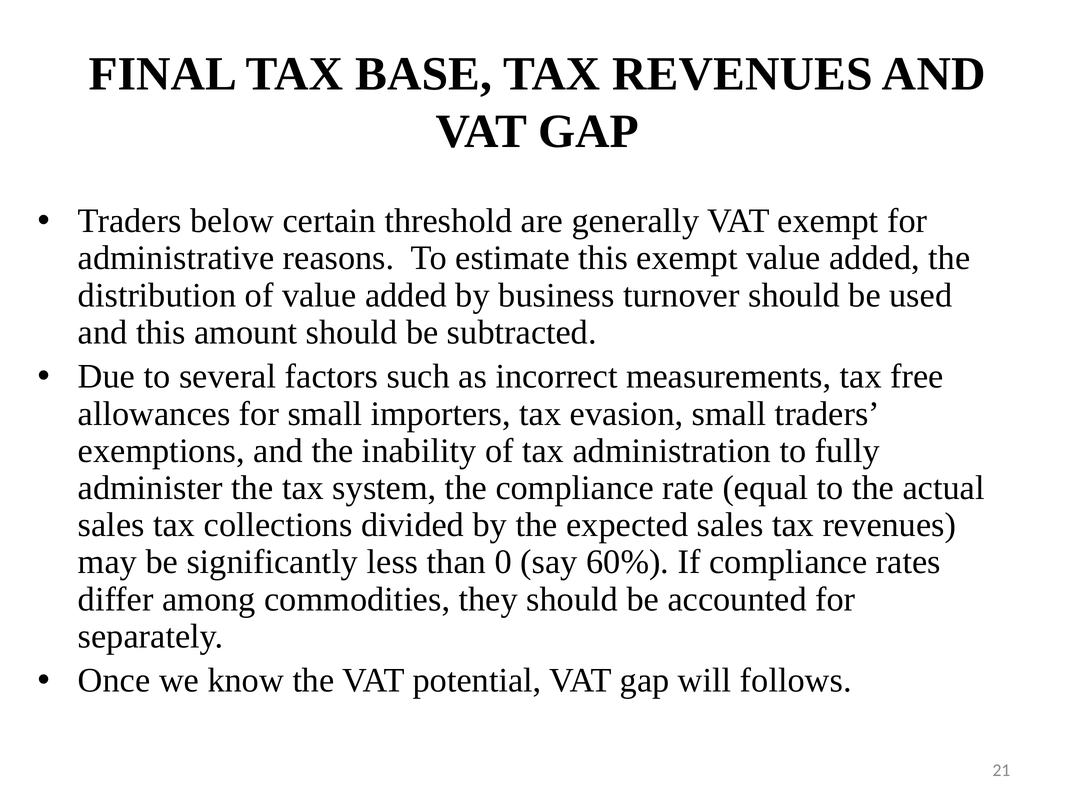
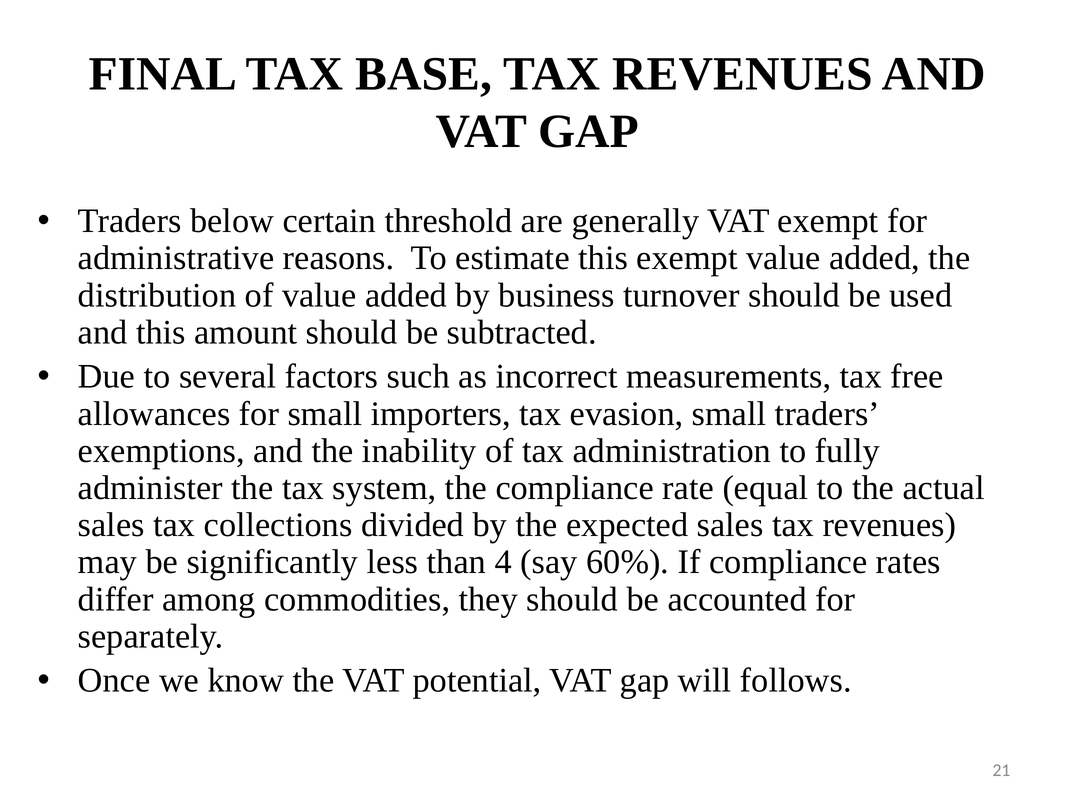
0: 0 -> 4 (503, 562)
